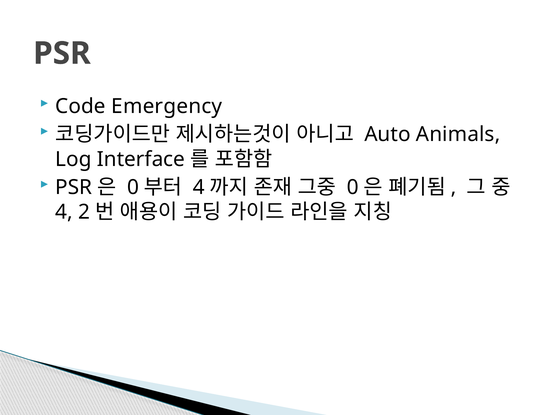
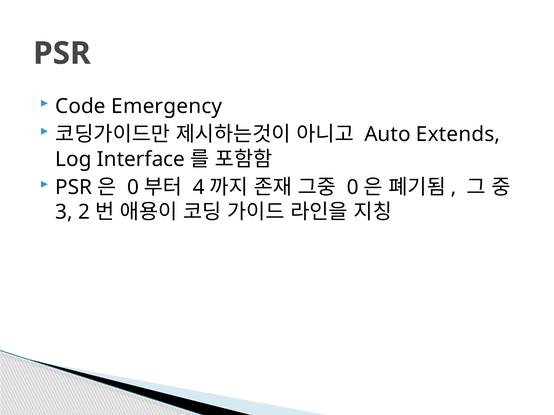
Animals: Animals -> Extends (458, 134)
4: 4 -> 3 (64, 212)
